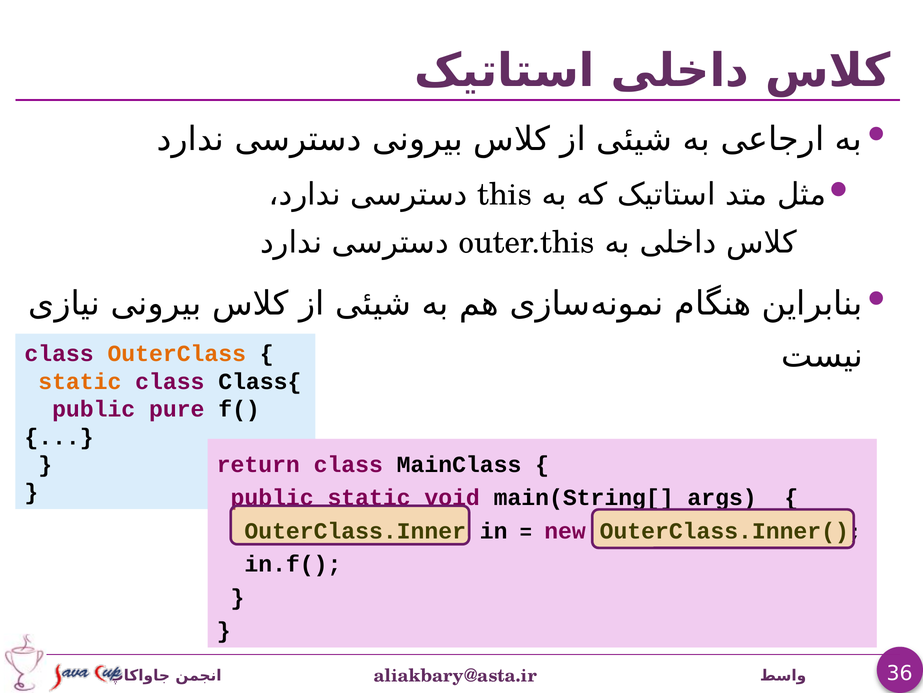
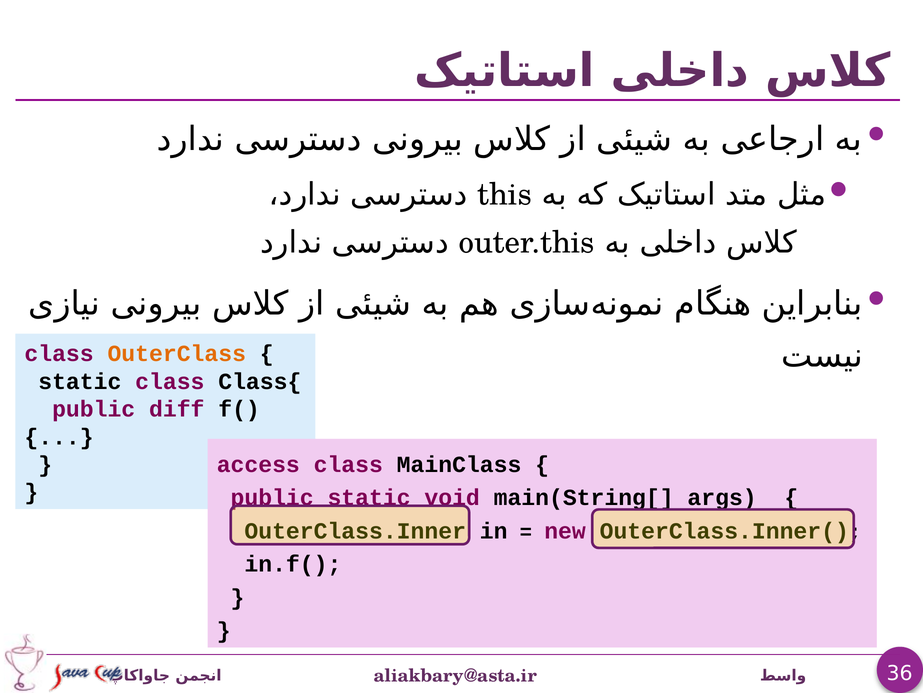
static colour: orange -> black (80, 381)
pure: pure -> diff (177, 409)
return: return -> access (258, 464)
